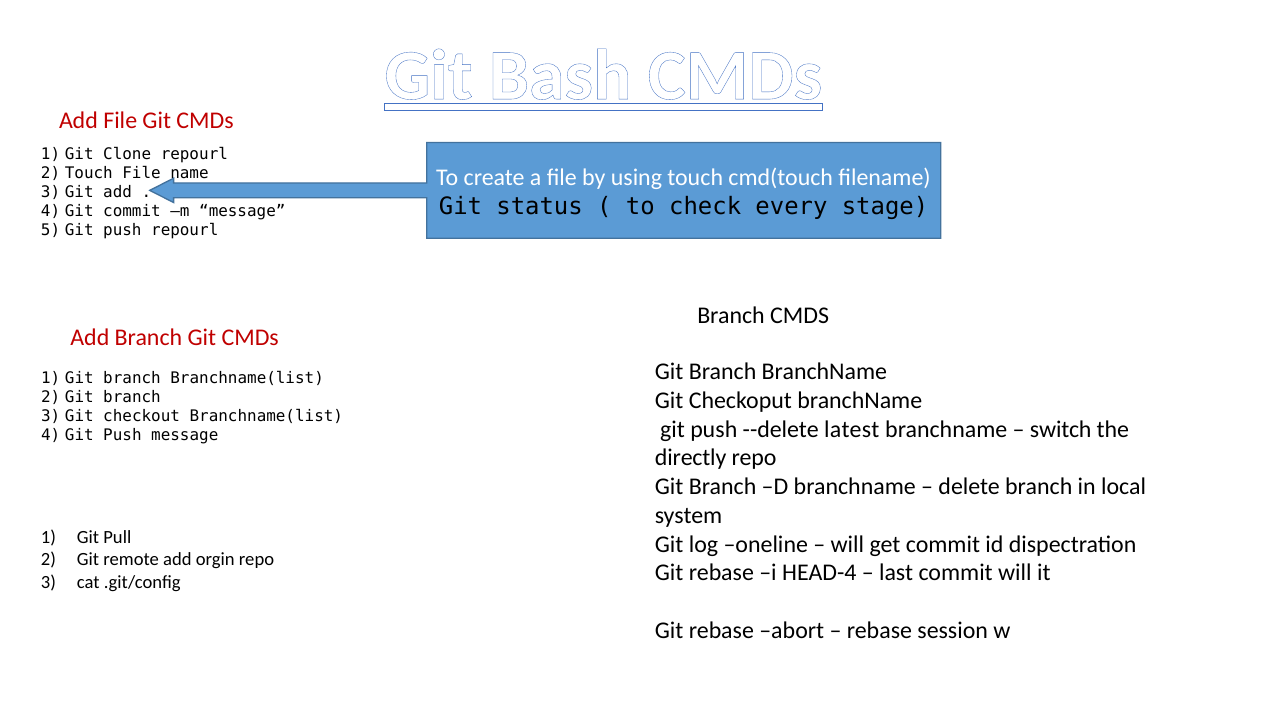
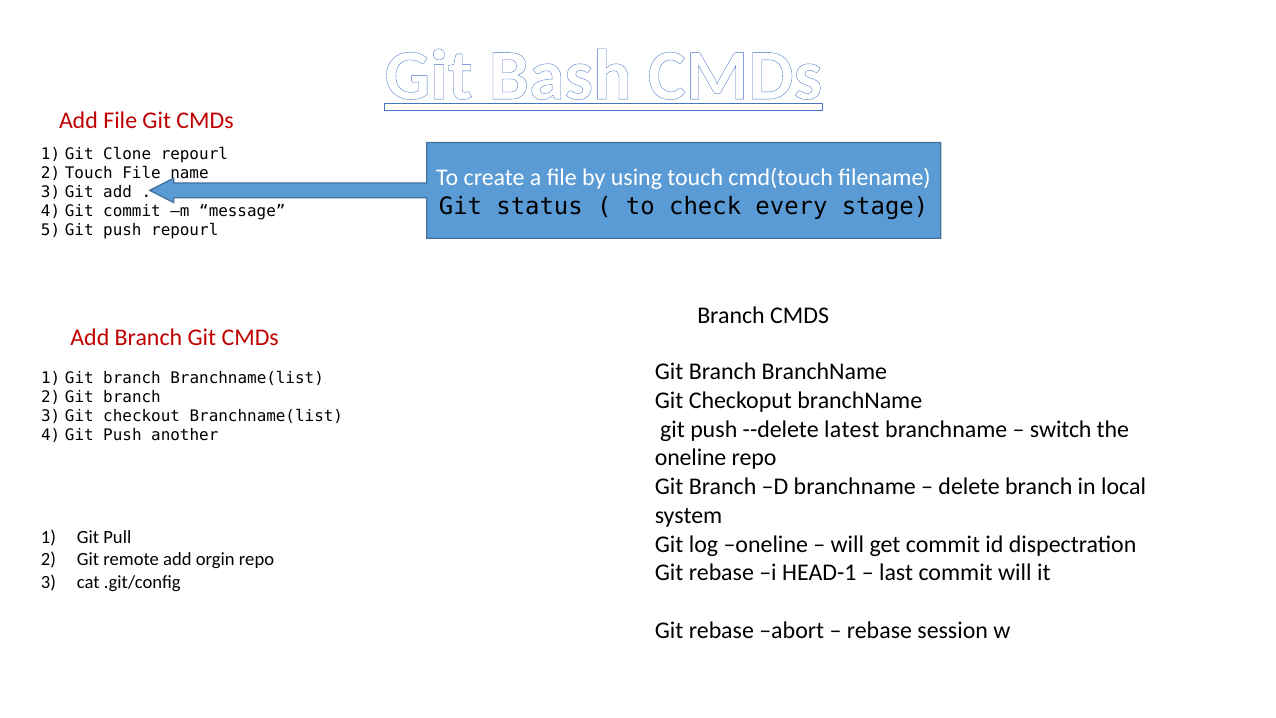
Push message: message -> another (185, 435)
directly: directly -> oneline (691, 458)
HEAD-4: HEAD-4 -> HEAD-1 (819, 573)
